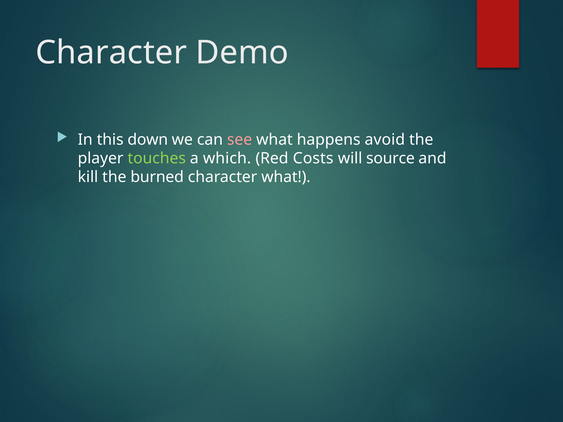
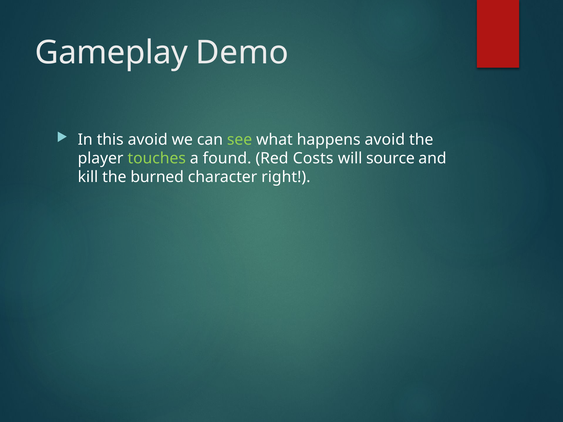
Character: Character -> Gameplay (111, 53)
this down: down -> avoid (148, 140)
see colour: pink -> light green (240, 140)
which: which -> found (227, 158)
character what: what -> right (286, 177)
